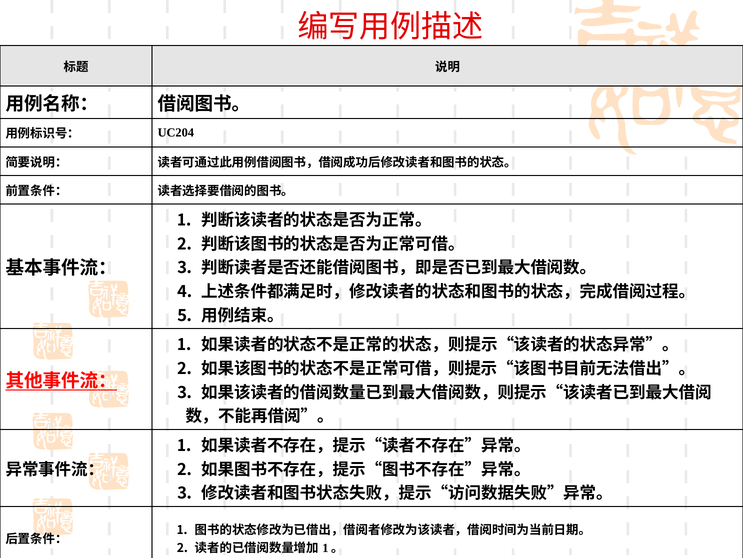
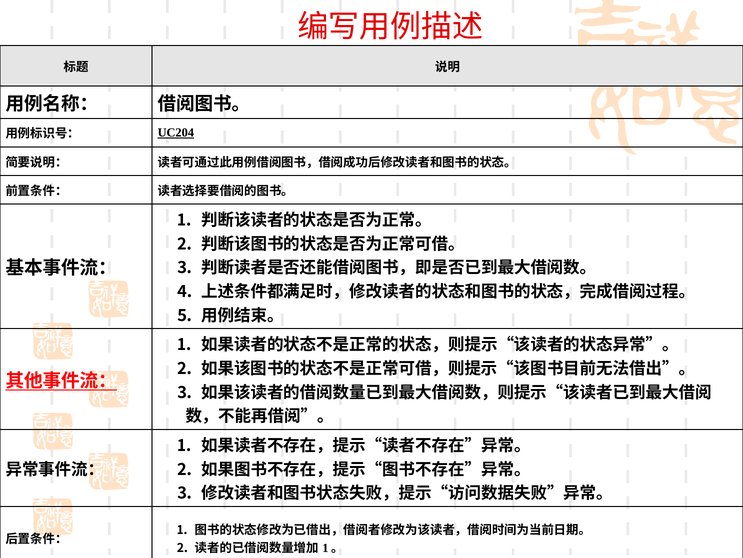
UC204 underline: none -> present (176, 132)
